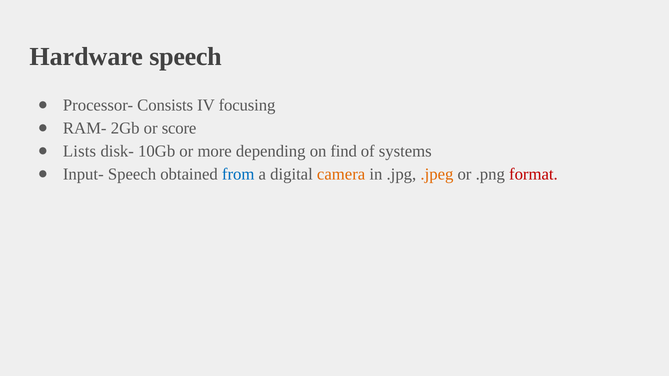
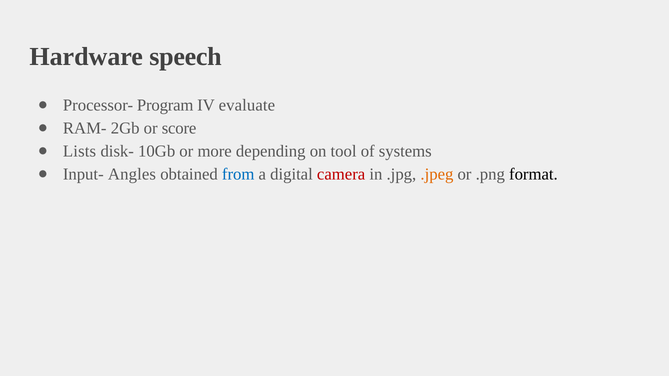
Consists: Consists -> Program (165, 105)
focusing: focusing -> evaluate (247, 105)
find: find -> tool (344, 151)
Input- Speech: Speech -> Angles (132, 174)
camera colour: orange -> red (341, 174)
format colour: red -> black (533, 174)
